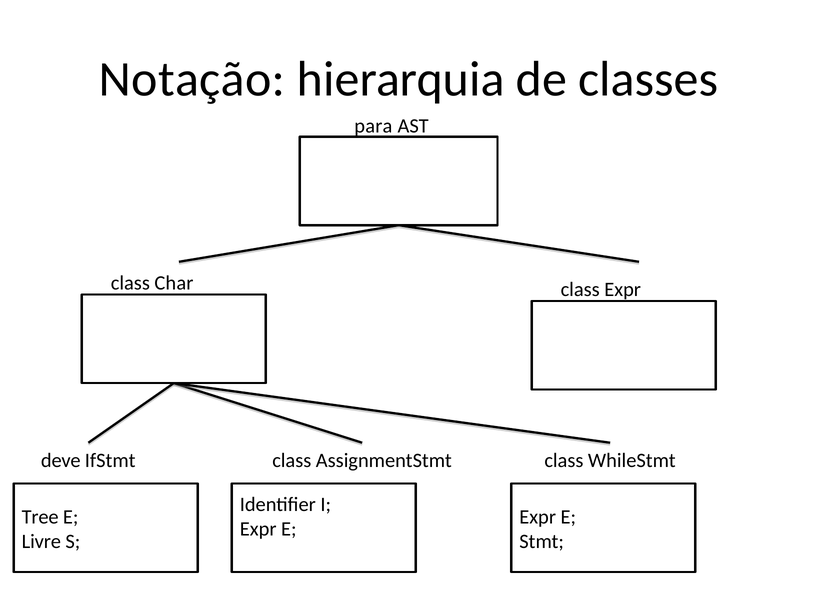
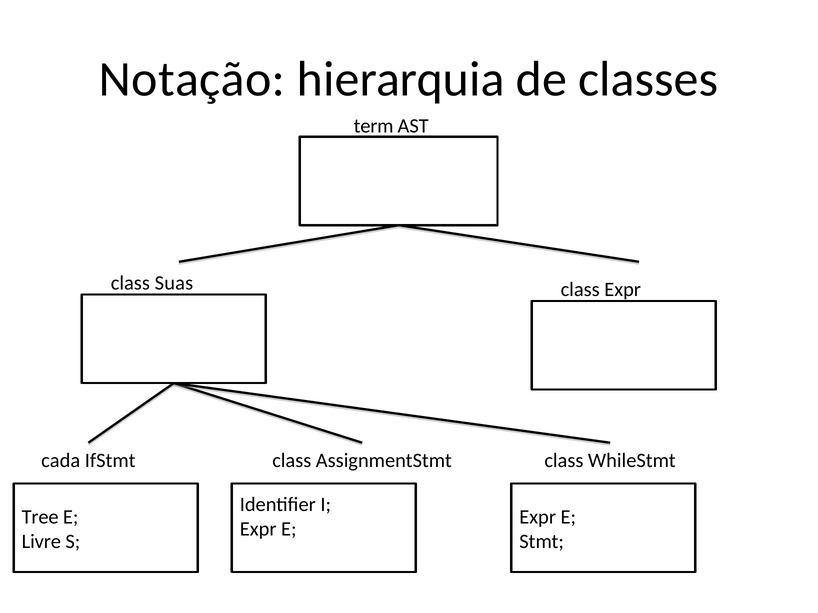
para: para -> term (374, 126)
Char: Char -> Suas (174, 283)
deve: deve -> cada (61, 461)
